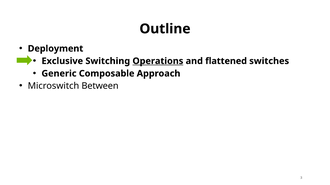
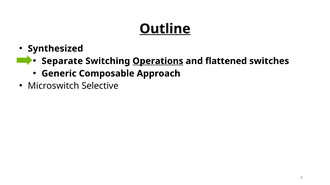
Outline underline: none -> present (165, 29)
Deployment: Deployment -> Synthesized (55, 49)
Exclusive: Exclusive -> Separate (62, 61)
Between: Between -> Selective (100, 86)
